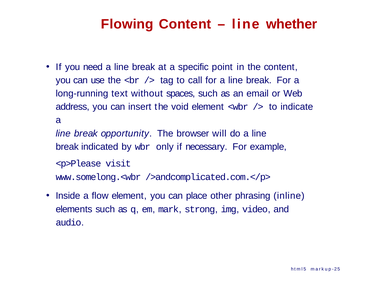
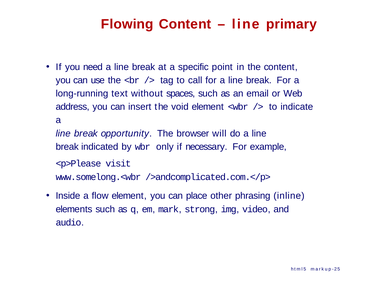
whether: whether -> primary (292, 24)
